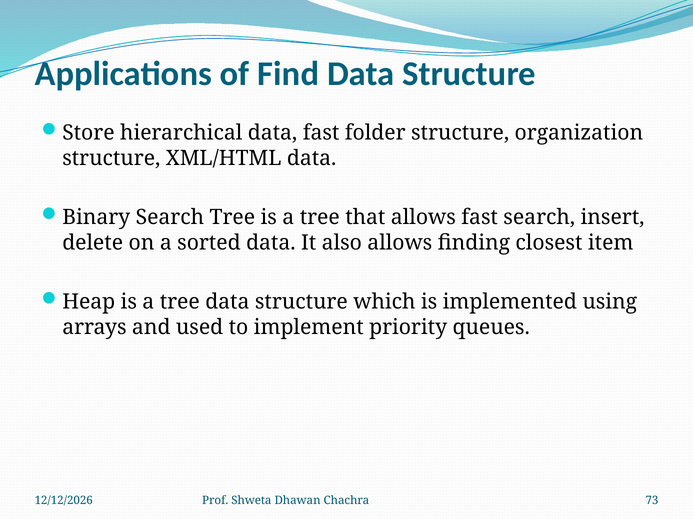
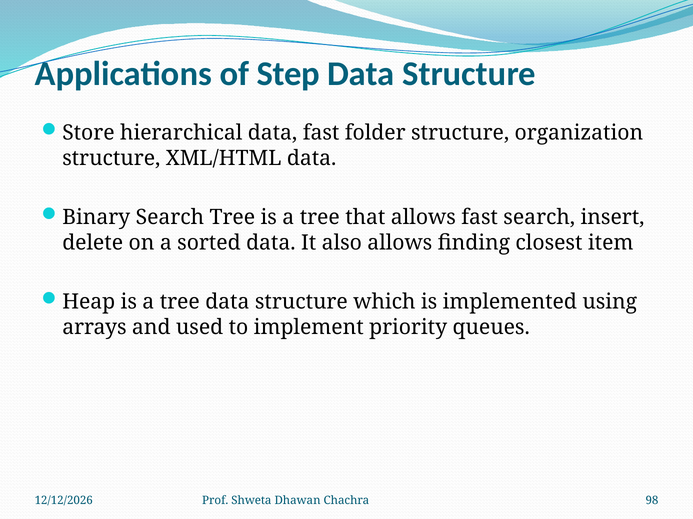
Find: Find -> Step (288, 74)
73: 73 -> 98 (652, 501)
